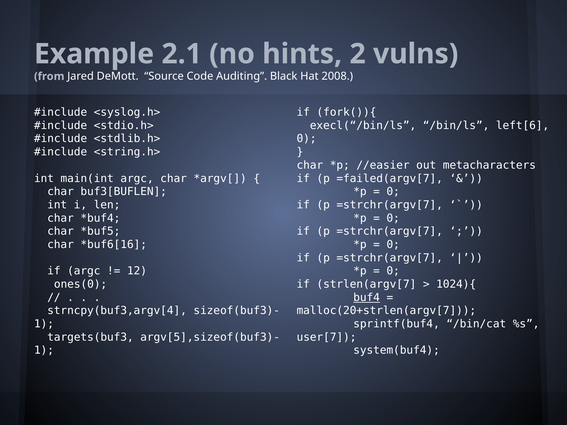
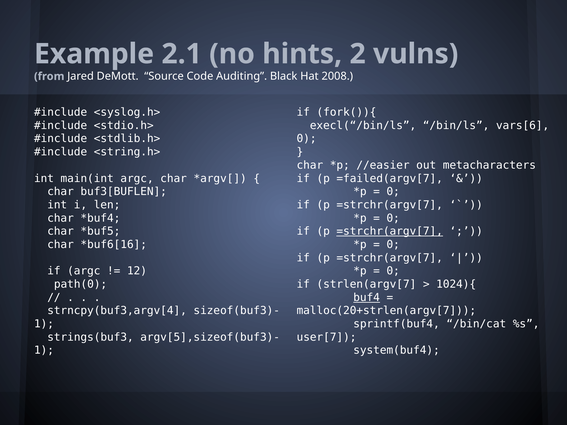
left[6: left[6 -> vars[6 (523, 126)
=strchr(argv[7 underline: none -> present (390, 231)
ones(0: ones(0 -> path(0 (81, 284)
targets(buf3: targets(buf3 -> strings(buf3 (90, 337)
